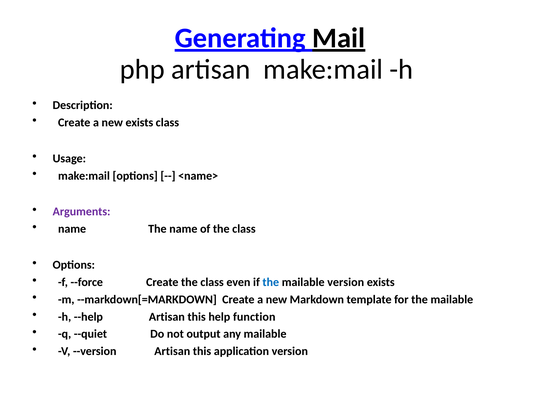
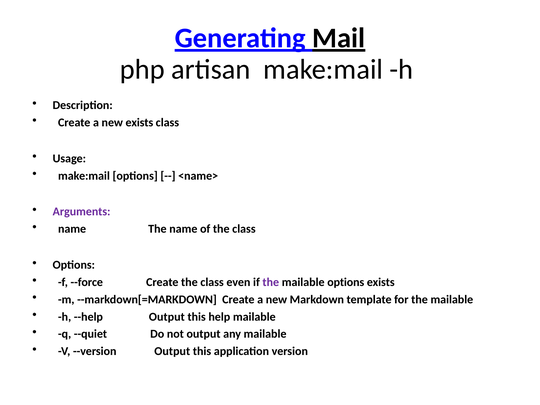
the colour: blue -> purple (271, 282)
mailable version: version -> options (346, 282)
--help Artisan: Artisan -> Output (167, 317)
help function: function -> mailable (254, 317)
--version Artisan: Artisan -> Output (172, 351)
